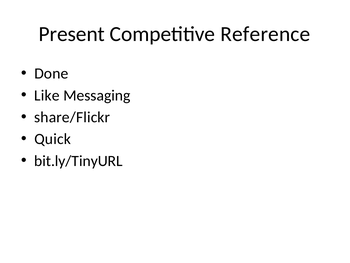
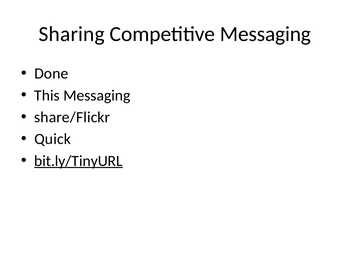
Present: Present -> Sharing (72, 34)
Competitive Reference: Reference -> Messaging (265, 34)
Like: Like -> This (47, 95)
bit.ly/TinyURL underline: none -> present (78, 161)
